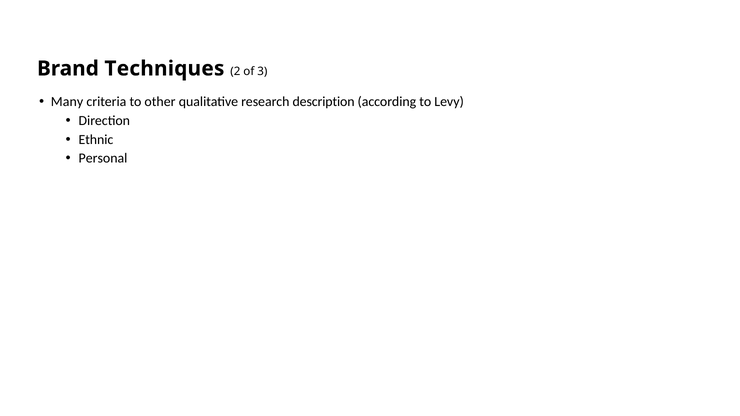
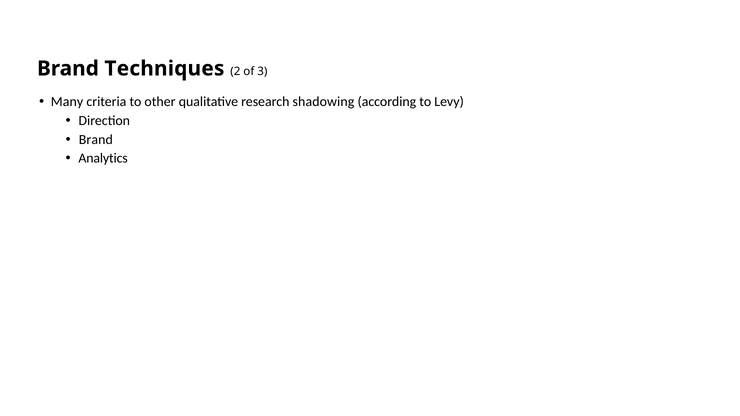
description: description -> shadowing (323, 102)
Ethnic: Ethnic -> Brand (96, 140)
Personal: Personal -> Analytics (103, 158)
